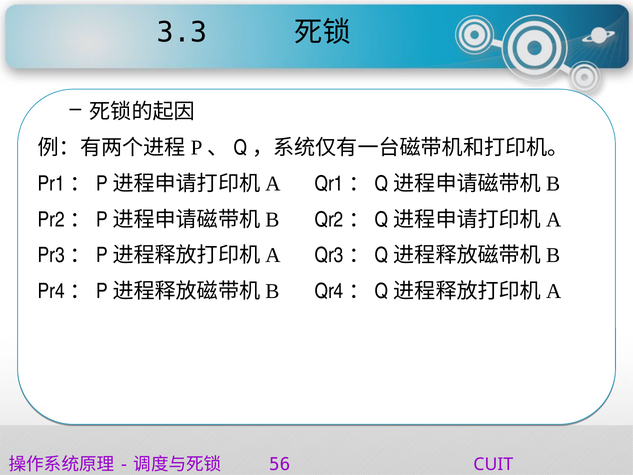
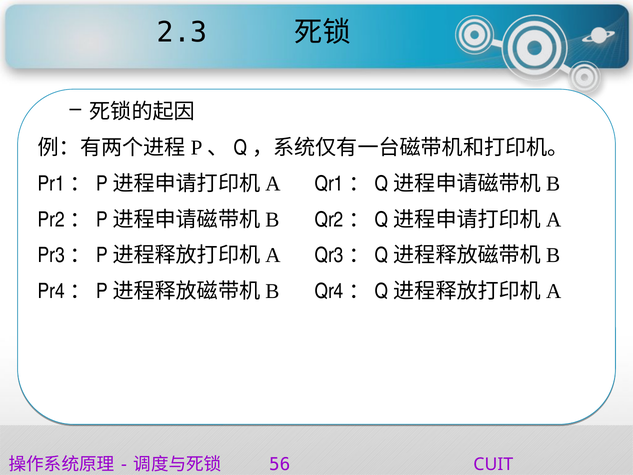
3.3: 3.3 -> 2.3 (182, 32)
